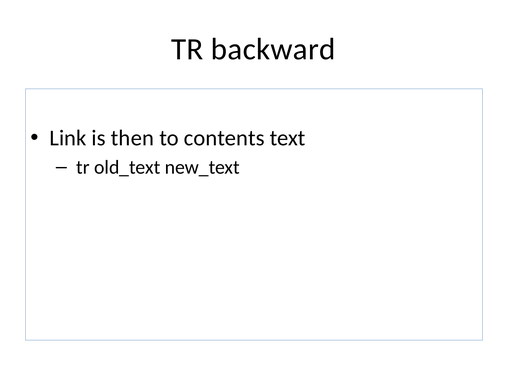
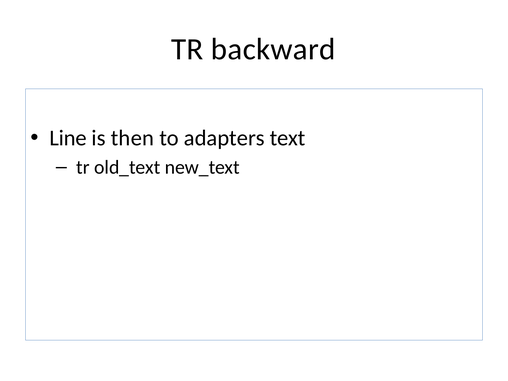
Link: Link -> Line (68, 138)
contents: contents -> adapters (224, 138)
